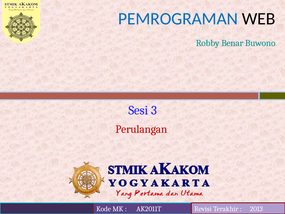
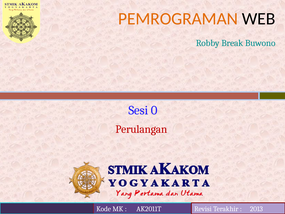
PEMROGRAMAN colour: blue -> orange (178, 19)
Benar: Benar -> Break (232, 43)
3: 3 -> 0 (154, 110)
